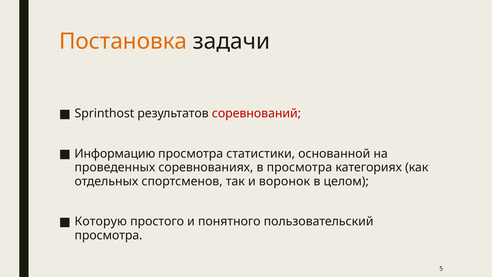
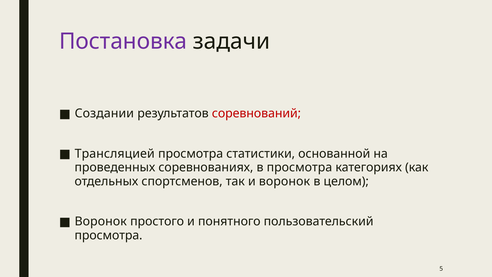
Постановка colour: orange -> purple (123, 41)
Sprinthost: Sprinthost -> Создании (104, 113)
Информацию: Информацию -> Трансляцией (115, 154)
Которую: Которую -> Воронок (101, 221)
